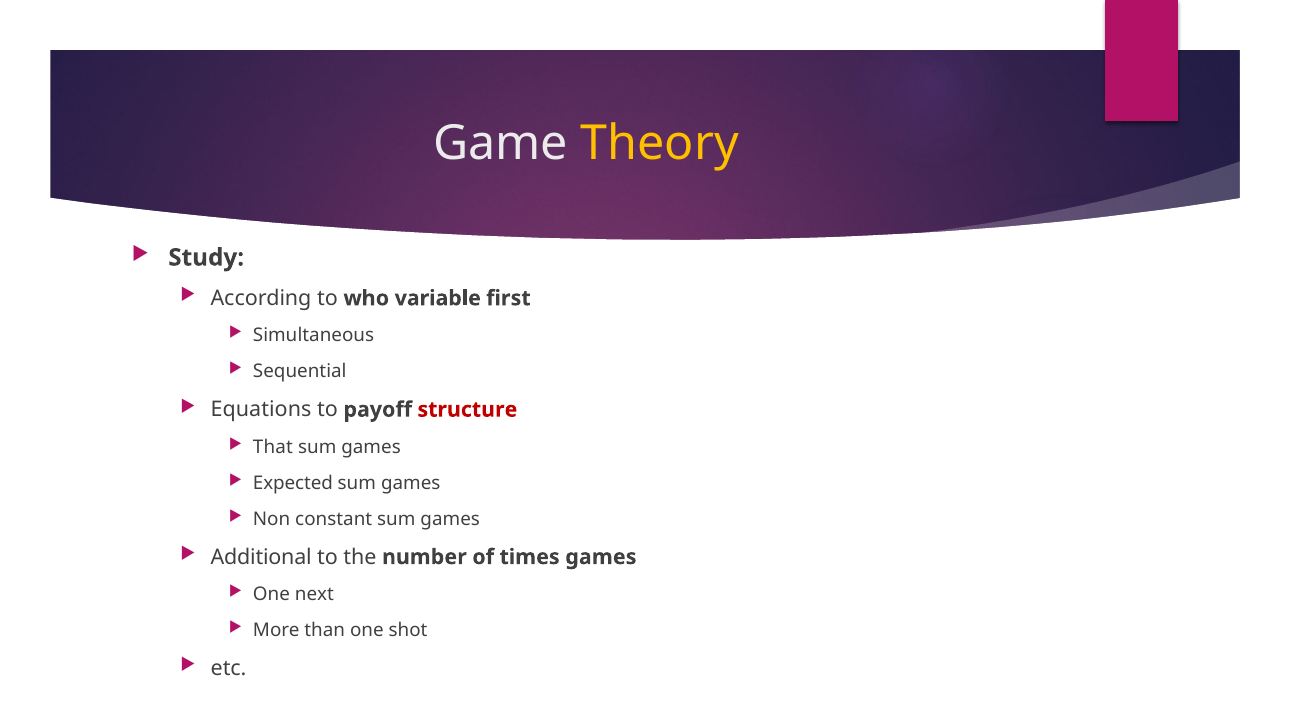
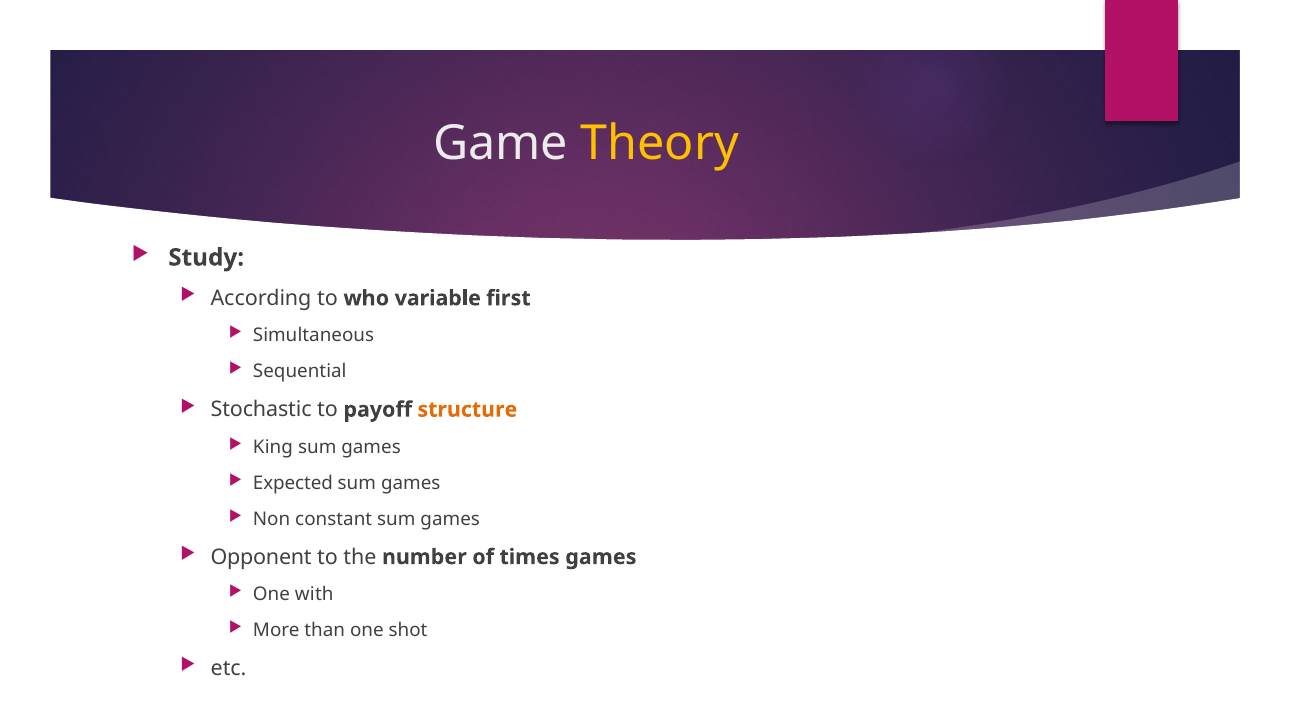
Equations: Equations -> Stochastic (261, 410)
structure colour: red -> orange (467, 410)
That: That -> King (273, 447)
Additional: Additional -> Opponent (261, 557)
next: next -> with (314, 595)
